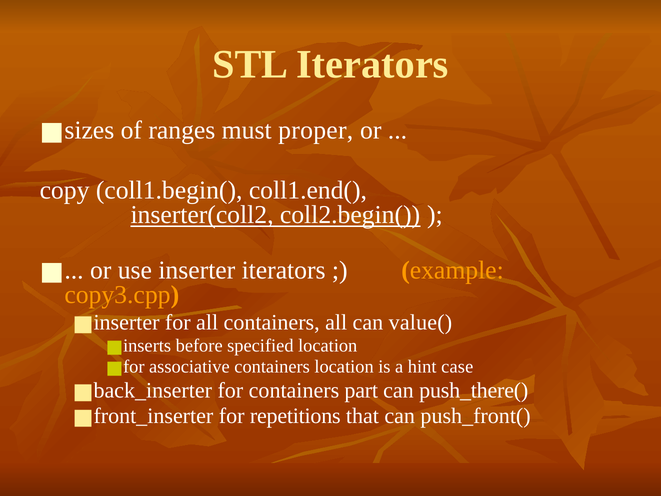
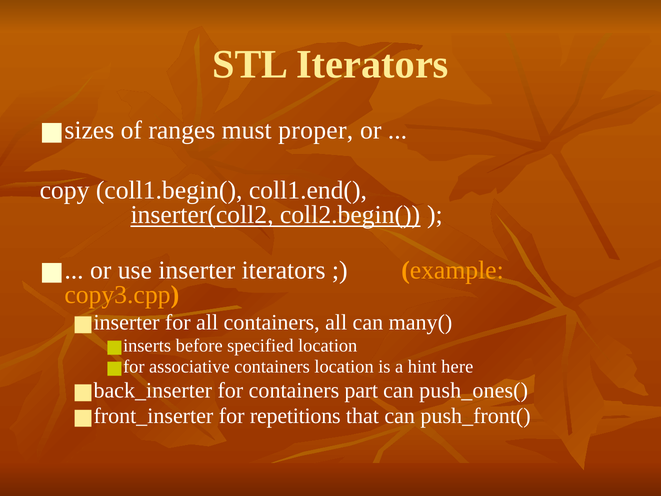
value(: value( -> many( (421, 322)
case: case -> here (457, 367)
push_there(: push_there( -> push_ones( (474, 390)
